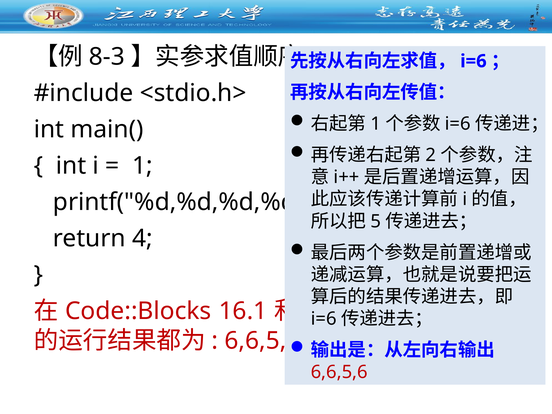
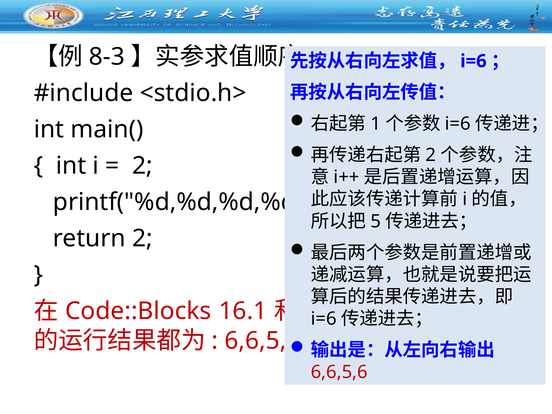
1: 1 -> 2 (142, 166)
return 4: 4 -> 2 (142, 238)
